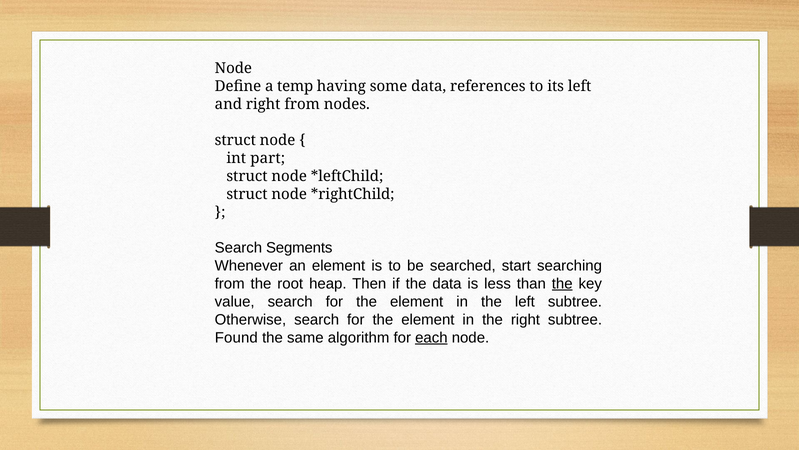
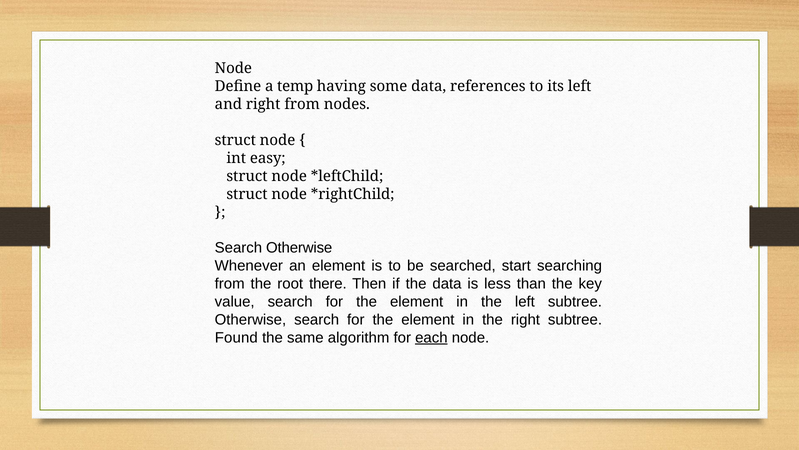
part: part -> easy (268, 158)
Search Segments: Segments -> Otherwise (299, 247)
heap: heap -> there (328, 283)
the underline: present -> none (562, 283)
